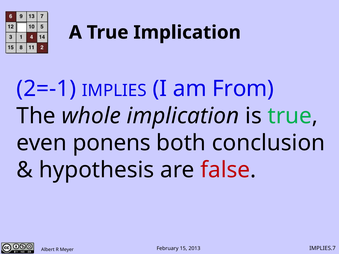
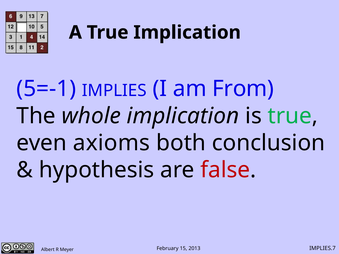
2=-1: 2=-1 -> 5=-1 (46, 89)
ponens: ponens -> axioms (111, 143)
